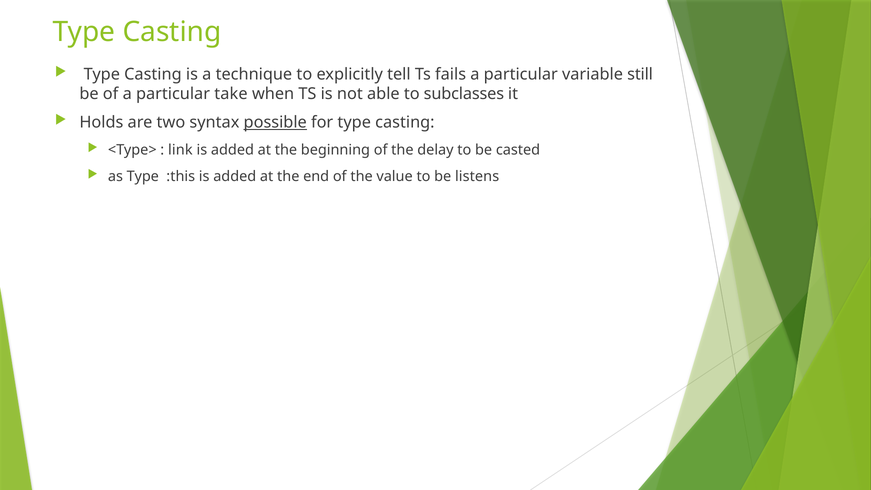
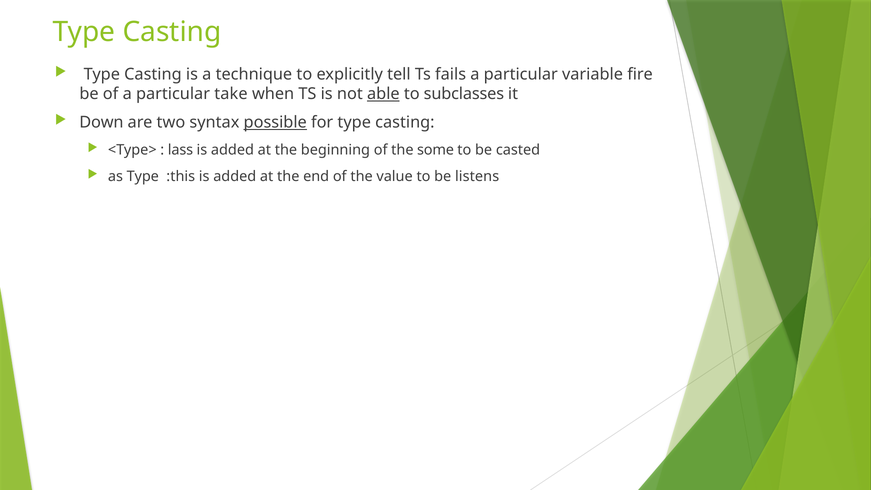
still: still -> fire (640, 74)
able underline: none -> present (383, 94)
Holds: Holds -> Down (101, 123)
link: link -> lass (180, 150)
delay: delay -> some (436, 150)
